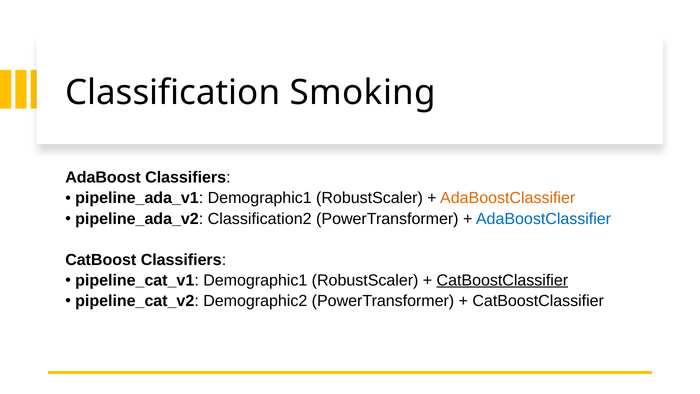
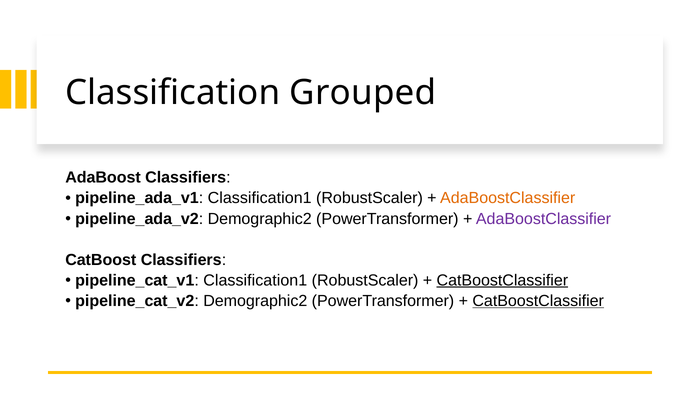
Smoking: Smoking -> Grouped (363, 92)
pipeline_ada_v1 Demographic1: Demographic1 -> Classification1 (260, 198)
pipeline_ada_v2 Classification2: Classification2 -> Demographic2 (260, 219)
AdaBoostClassifier colour: blue -> purple (544, 219)
pipeline_cat_v1 Demographic1: Demographic1 -> Classification1 (255, 280)
CatBoostClassifier underline: none -> present (538, 301)
